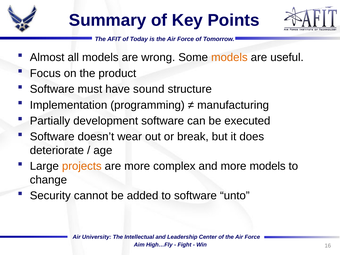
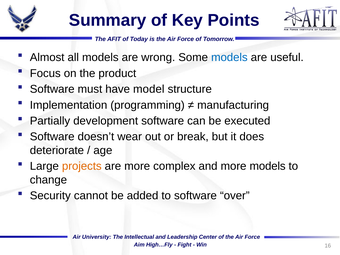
models colour: orange -> blue (229, 57)
sound: sound -> model (149, 89)
unto: unto -> over (235, 196)
